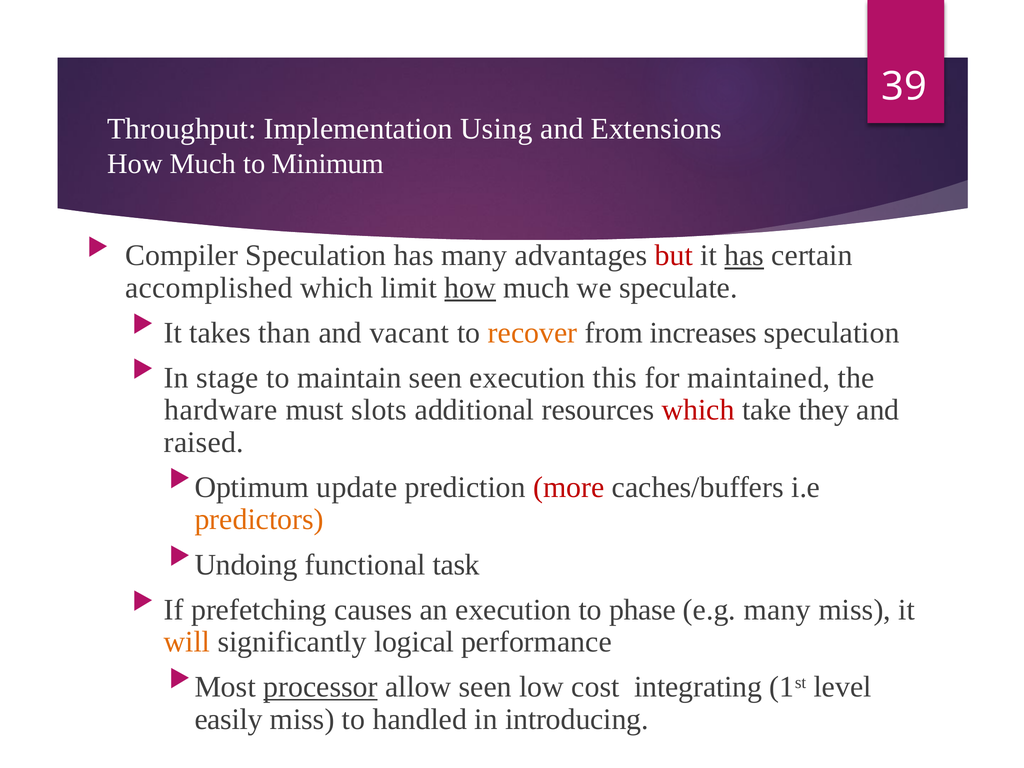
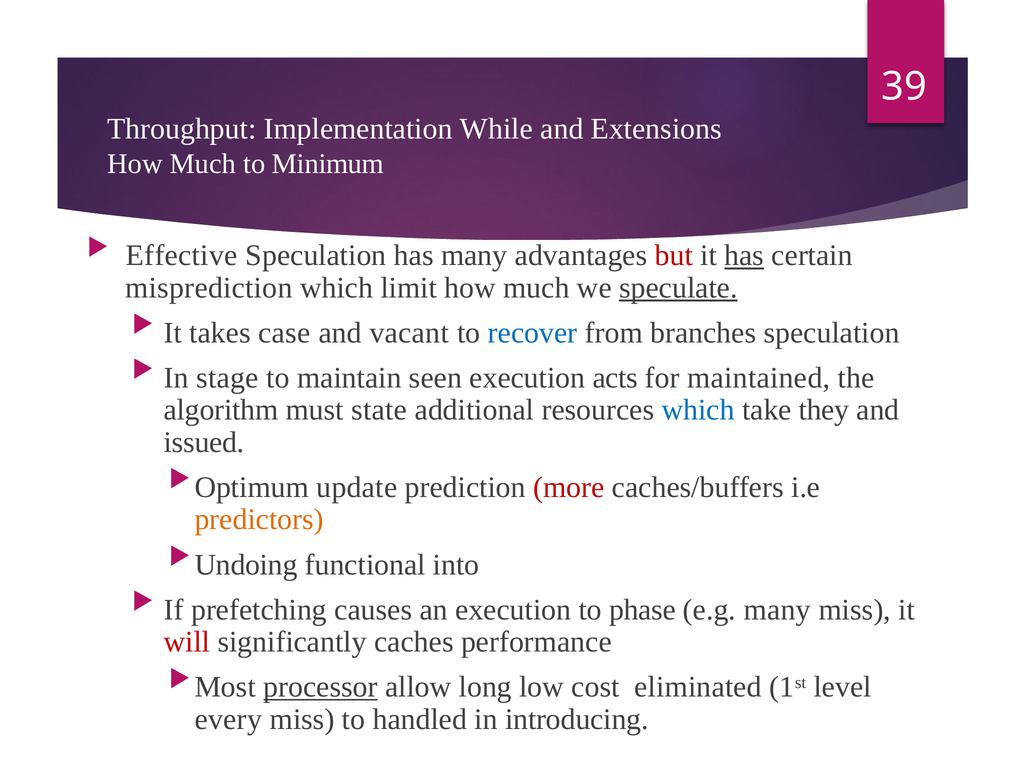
Using: Using -> While (496, 129)
Compiler: Compiler -> Effective (182, 256)
accomplished: accomplished -> misprediction (209, 288)
how underline: present -> none (470, 288)
speculate underline: none -> present (678, 288)
than: than -> case (285, 333)
recover colour: orange -> blue (533, 333)
increases: increases -> branches (703, 333)
this: this -> acts (615, 378)
hardware: hardware -> algorithm (221, 410)
slots: slots -> state (379, 410)
which colour: red -> blue (698, 410)
raised: raised -> issued (204, 442)
task: task -> into (456, 565)
will colour: orange -> red (187, 642)
logical: logical -> caches (414, 642)
allow seen: seen -> long (485, 687)
integrating: integrating -> eliminated (698, 687)
easily: easily -> every (228, 719)
